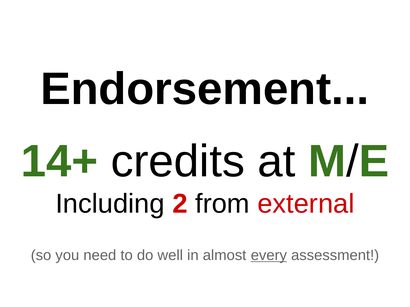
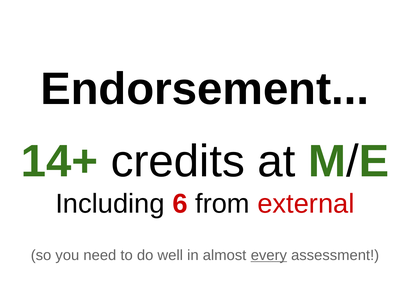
2: 2 -> 6 (180, 204)
